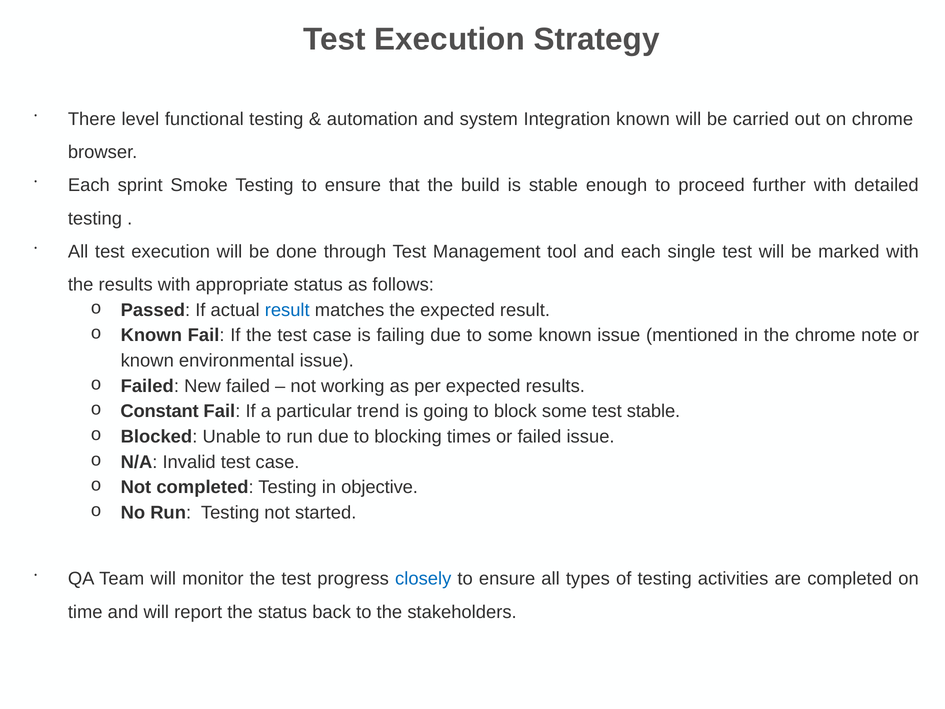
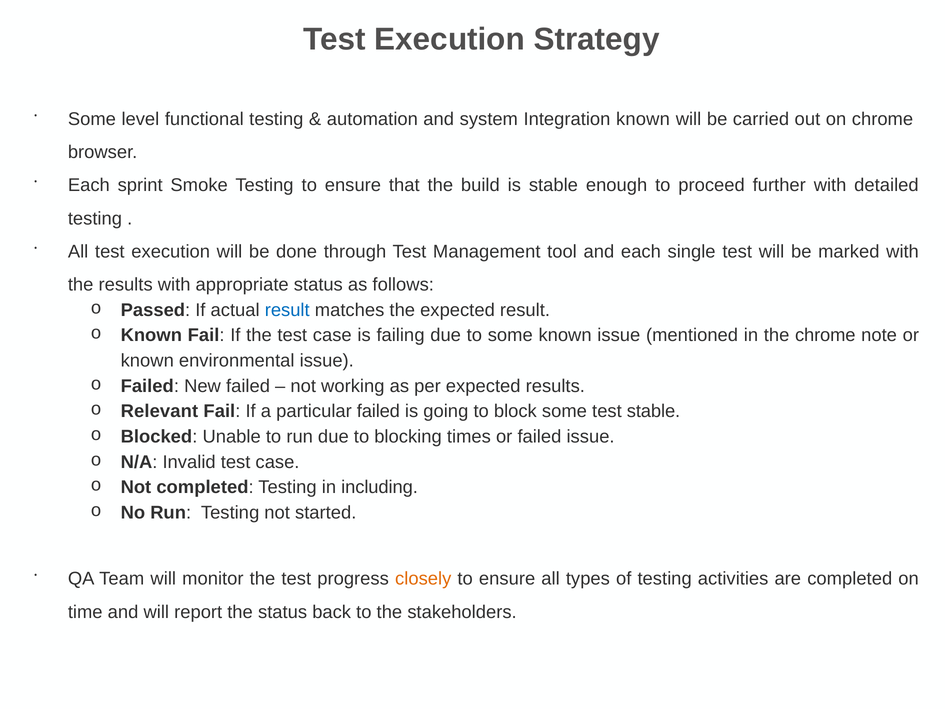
There: There -> Some (92, 119)
Constant: Constant -> Relevant (159, 411)
particular trend: trend -> failed (378, 411)
objective: objective -> including (380, 487)
closely colour: blue -> orange (423, 579)
